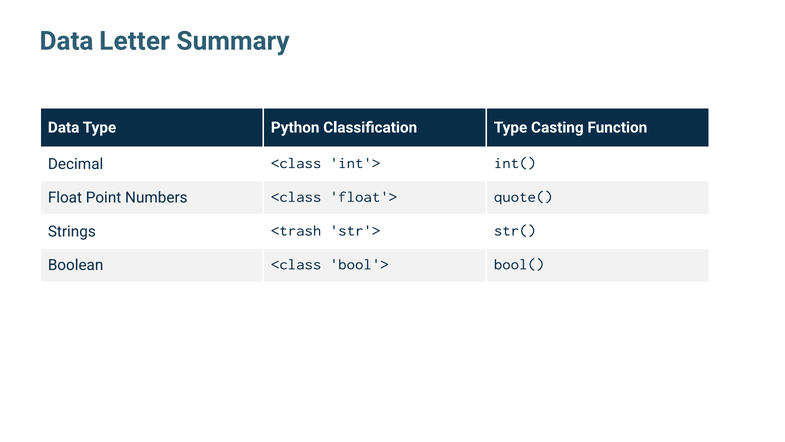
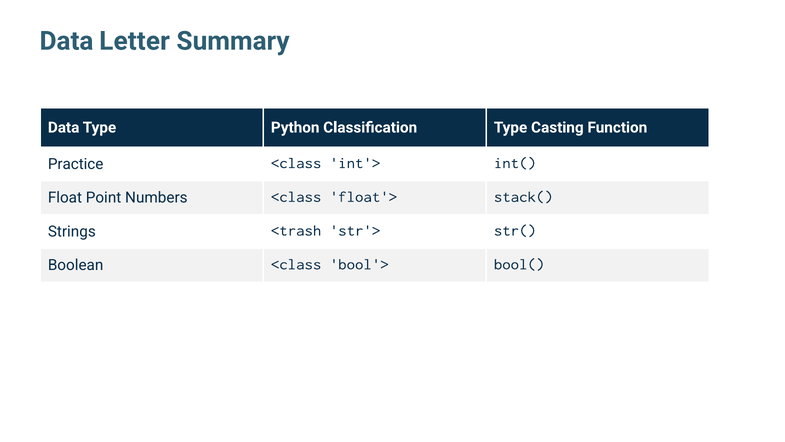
Decimal: Decimal -> Practice (76, 164)
quote(: quote( -> stack( (523, 197)
